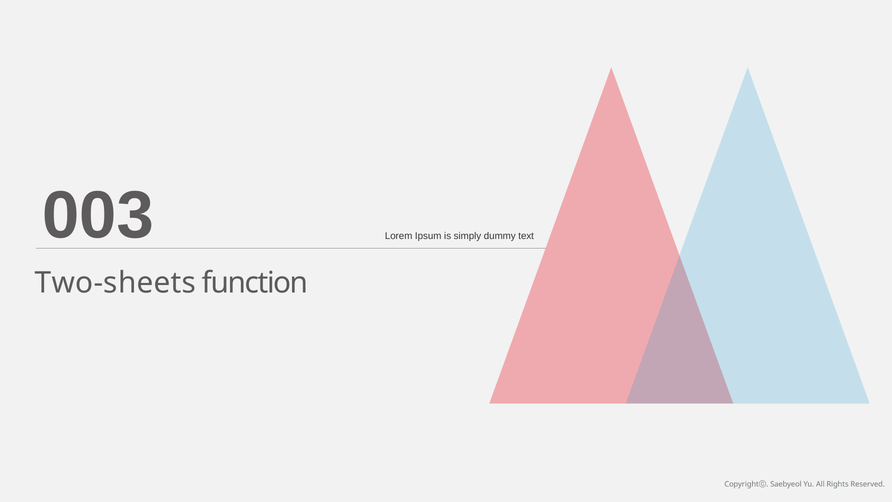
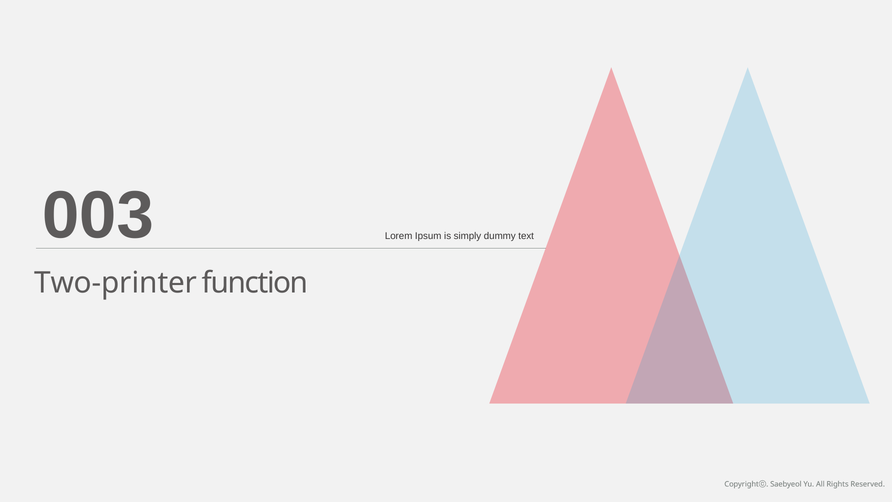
Two-sheets: Two-sheets -> Two-printer (116, 283)
